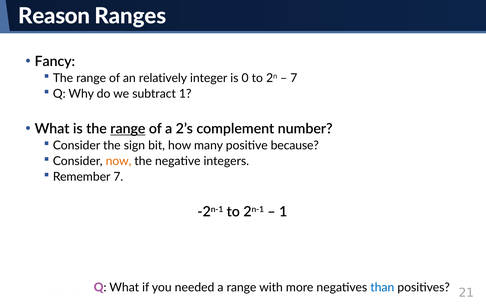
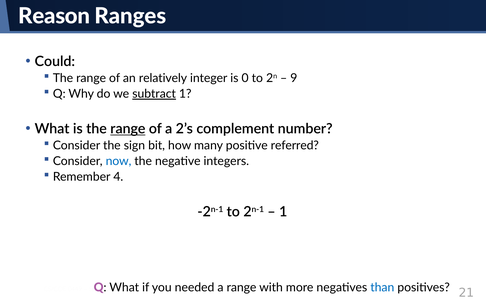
Fancy: Fancy -> Could (55, 61)
7: 7 -> 9 (294, 78)
subtract underline: none -> present (154, 94)
because: because -> referred (295, 146)
now colour: orange -> blue (119, 161)
Remember 7: 7 -> 4 (118, 177)
